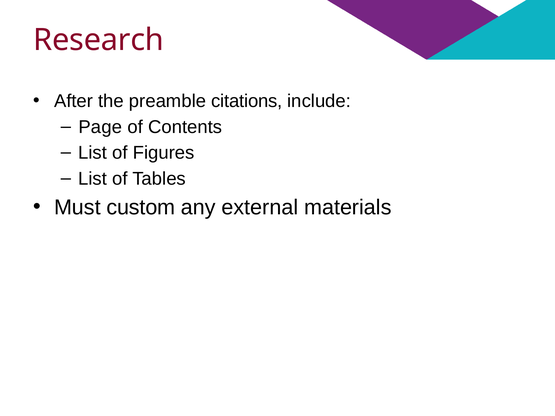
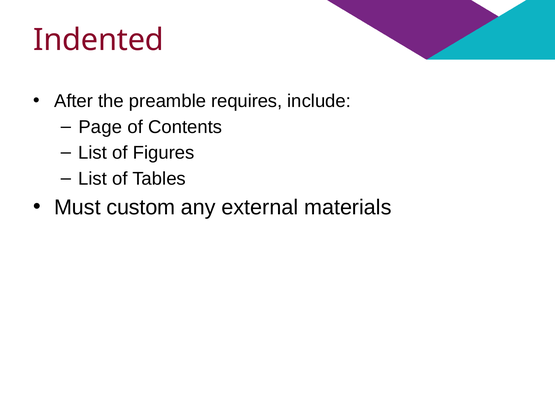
Research: Research -> Indented (99, 40)
citations: citations -> requires (247, 101)
